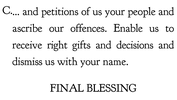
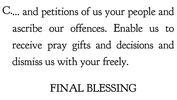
right: right -> pray (57, 45)
name: name -> freely (116, 61)
